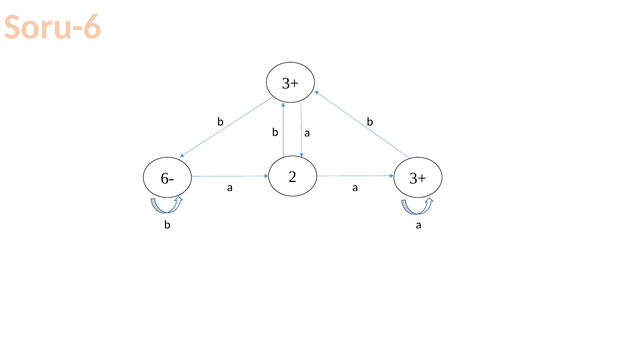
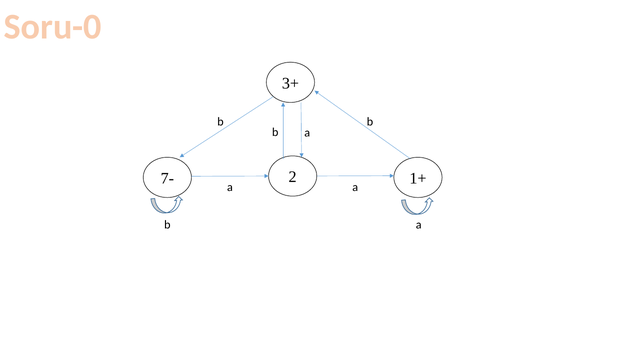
Soru-6: Soru-6 -> Soru-0 (53, 27)
6-: 6- -> 7- (167, 178)
2 3+: 3+ -> 1+ (418, 178)
